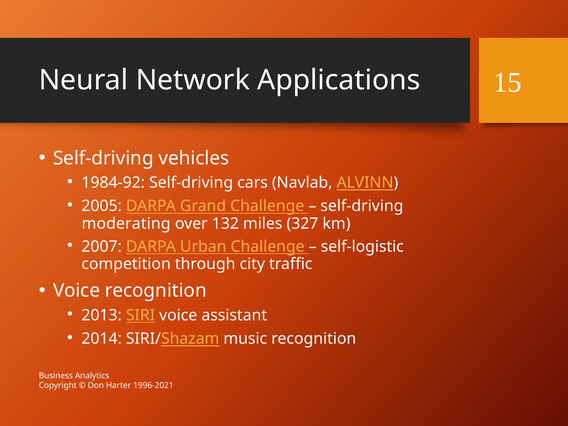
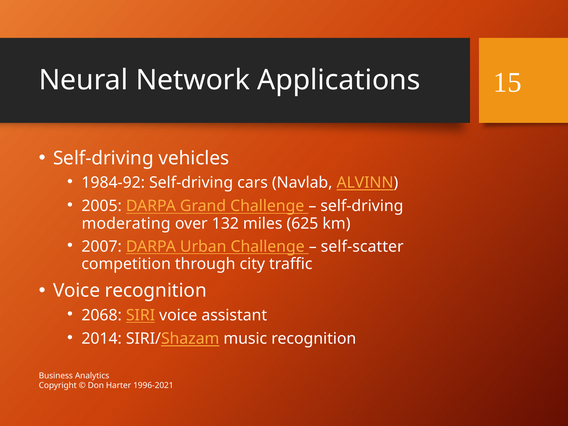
327: 327 -> 625 (302, 224)
self-logistic: self-logistic -> self-scatter (362, 246)
2013: 2013 -> 2068 (102, 315)
